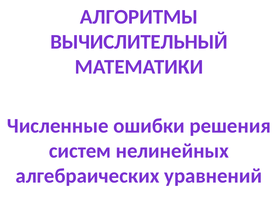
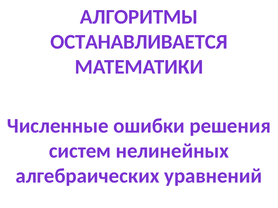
ВЫЧИСЛИТЕЛЬНЫЙ: ВЫЧИСЛИТЕЛЬНЫЙ -> ОСТАНАВЛИВАЕТСЯ (139, 42)
